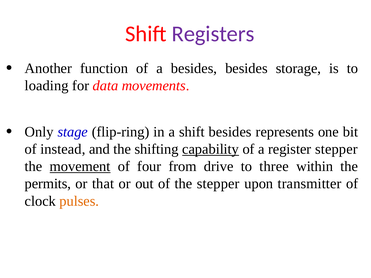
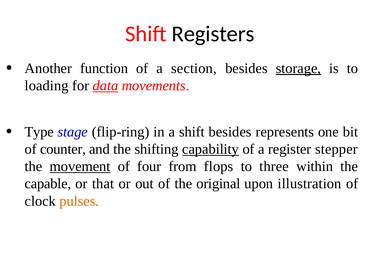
Registers colour: purple -> black (213, 34)
a besides: besides -> section (194, 68)
storage underline: none -> present (298, 68)
data underline: none -> present (105, 86)
Only: Only -> Type (39, 132)
instead: instead -> counter (63, 149)
drive: drive -> flops (219, 167)
permits: permits -> capable (48, 184)
the stepper: stepper -> original (218, 184)
transmitter: transmitter -> illustration (310, 184)
